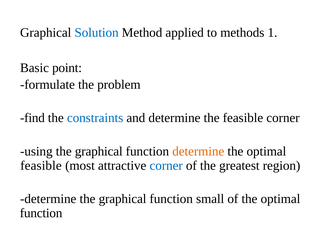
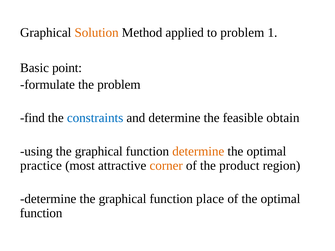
Solution colour: blue -> orange (97, 33)
to methods: methods -> problem (242, 33)
feasible corner: corner -> obtain (283, 118)
feasible: feasible -> practice (41, 166)
corner colour: blue -> orange (166, 166)
greatest: greatest -> product (239, 166)
small: small -> place (210, 199)
